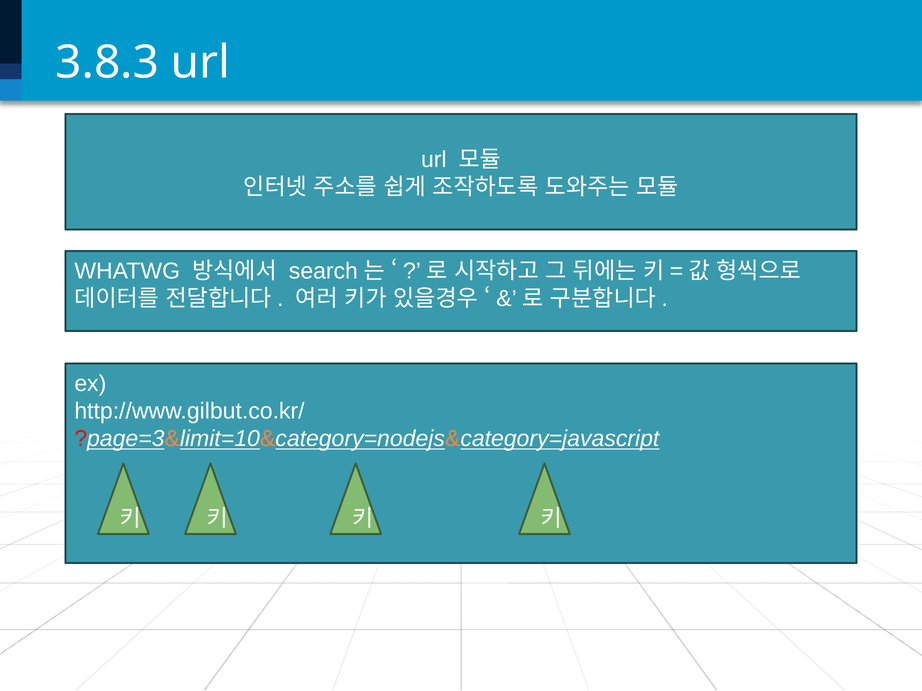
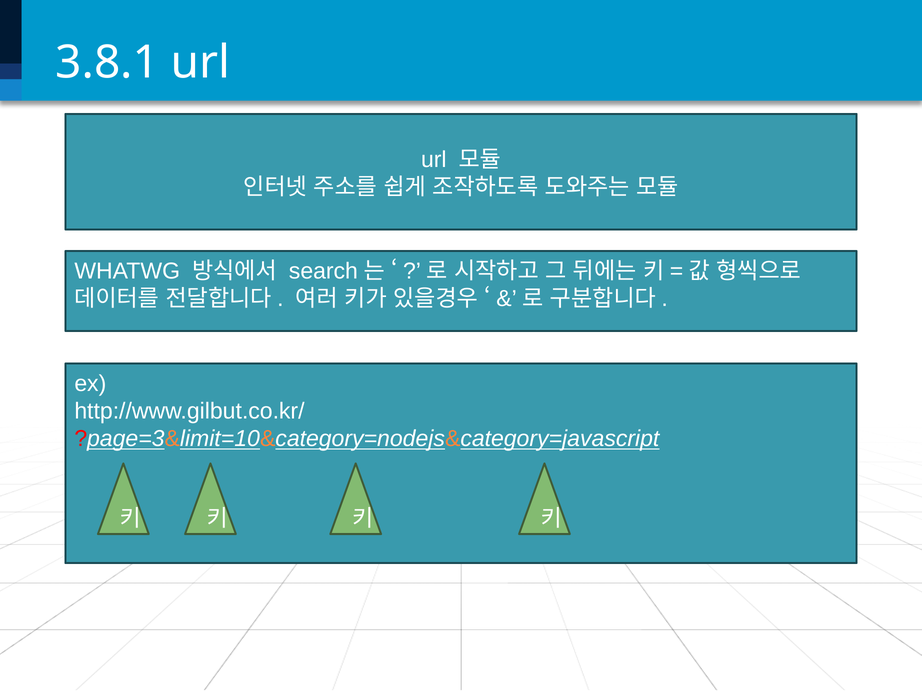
3.8.3: 3.8.3 -> 3.8.1 (107, 63)
